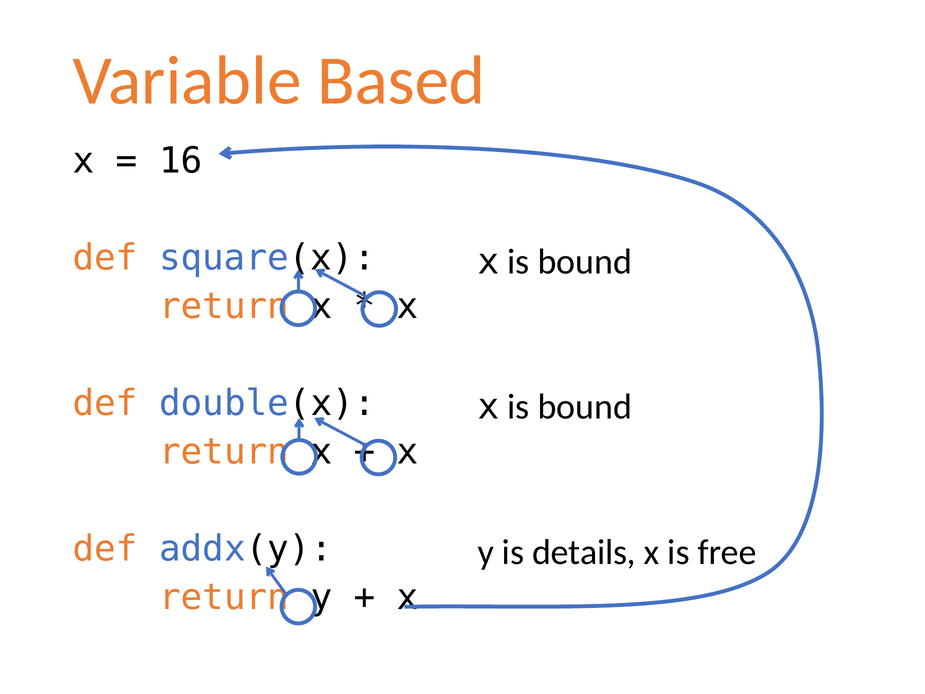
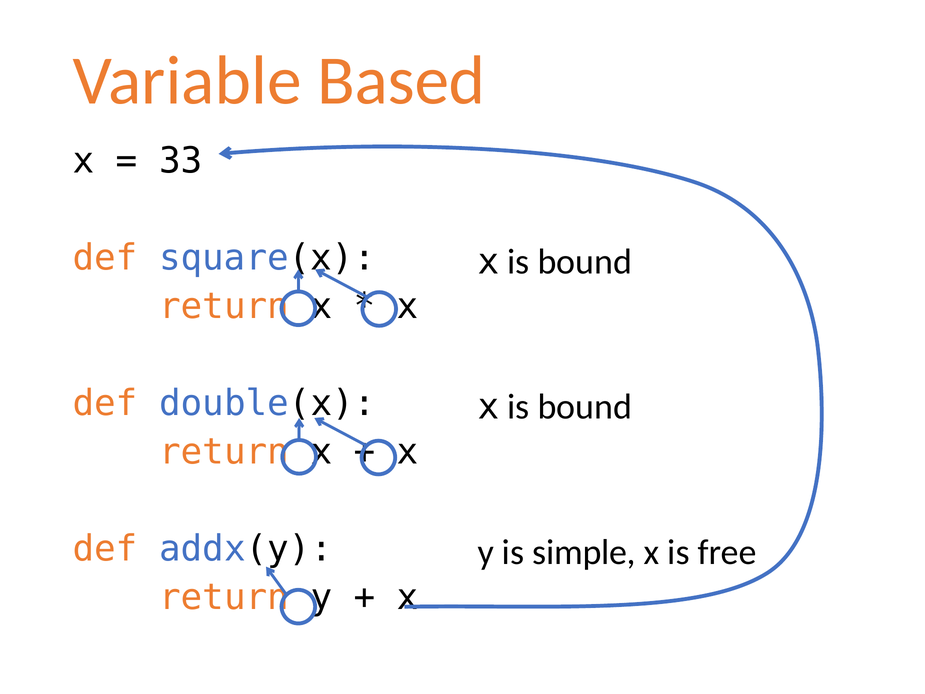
16: 16 -> 33 (181, 161)
details: details -> simple (584, 552)
